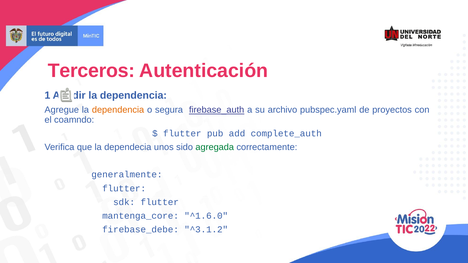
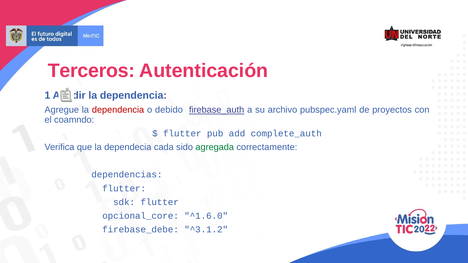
dependencia colour: orange -> red (118, 110)
segura: segura -> debido (169, 110)
unos: unos -> cada (164, 147)
generalmente: generalmente -> dependencias (127, 175)
mantenga_core: mantenga_core -> opcional_core (141, 216)
